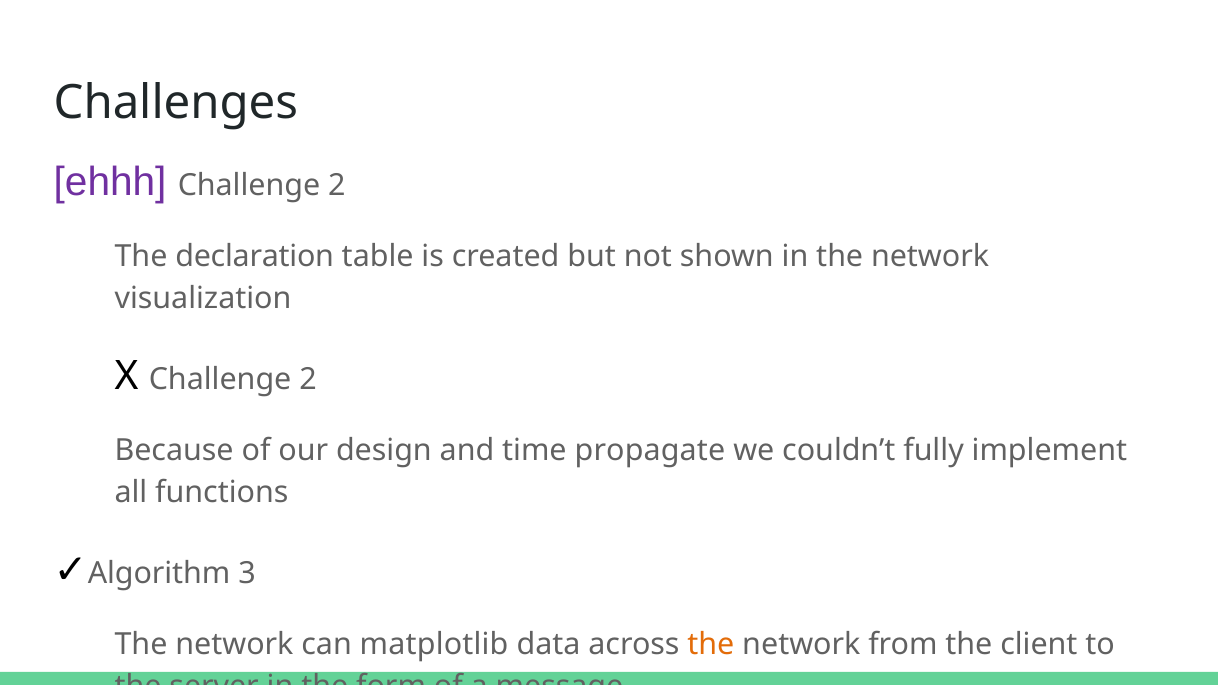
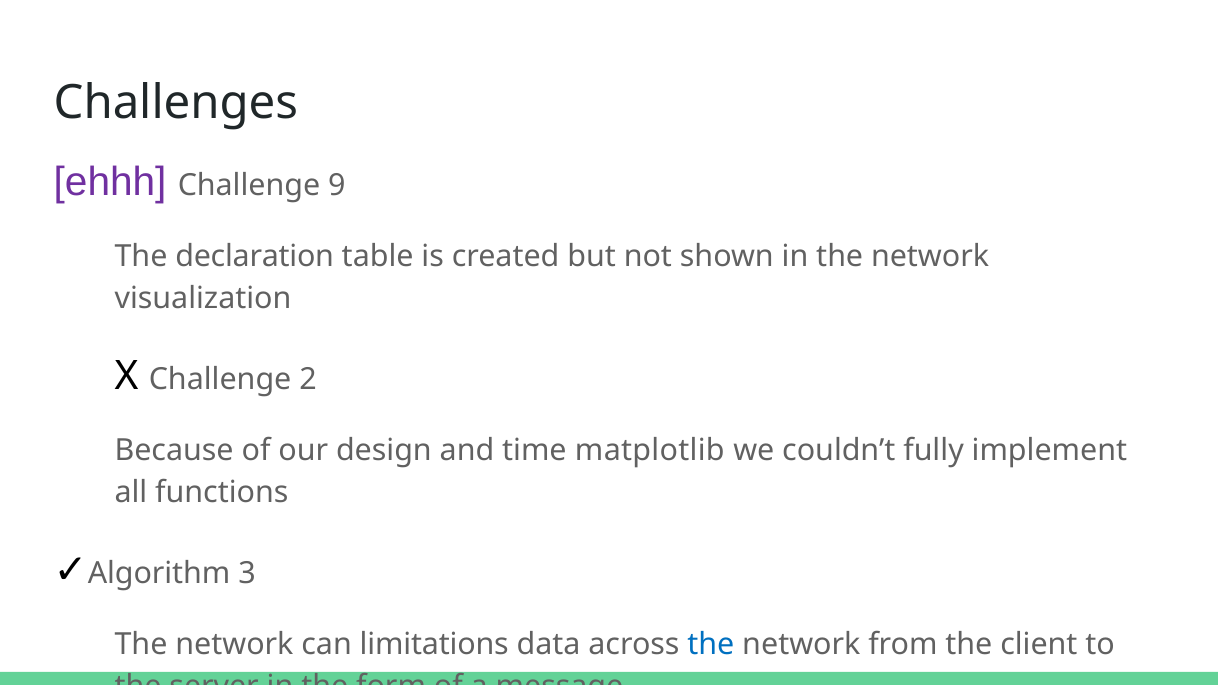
2: 2 -> 9 (337, 186)
propagate: propagate -> matplotlib (650, 451)
matplotlib: matplotlib -> limitations (434, 645)
the colour: orange -> blue (711, 645)
